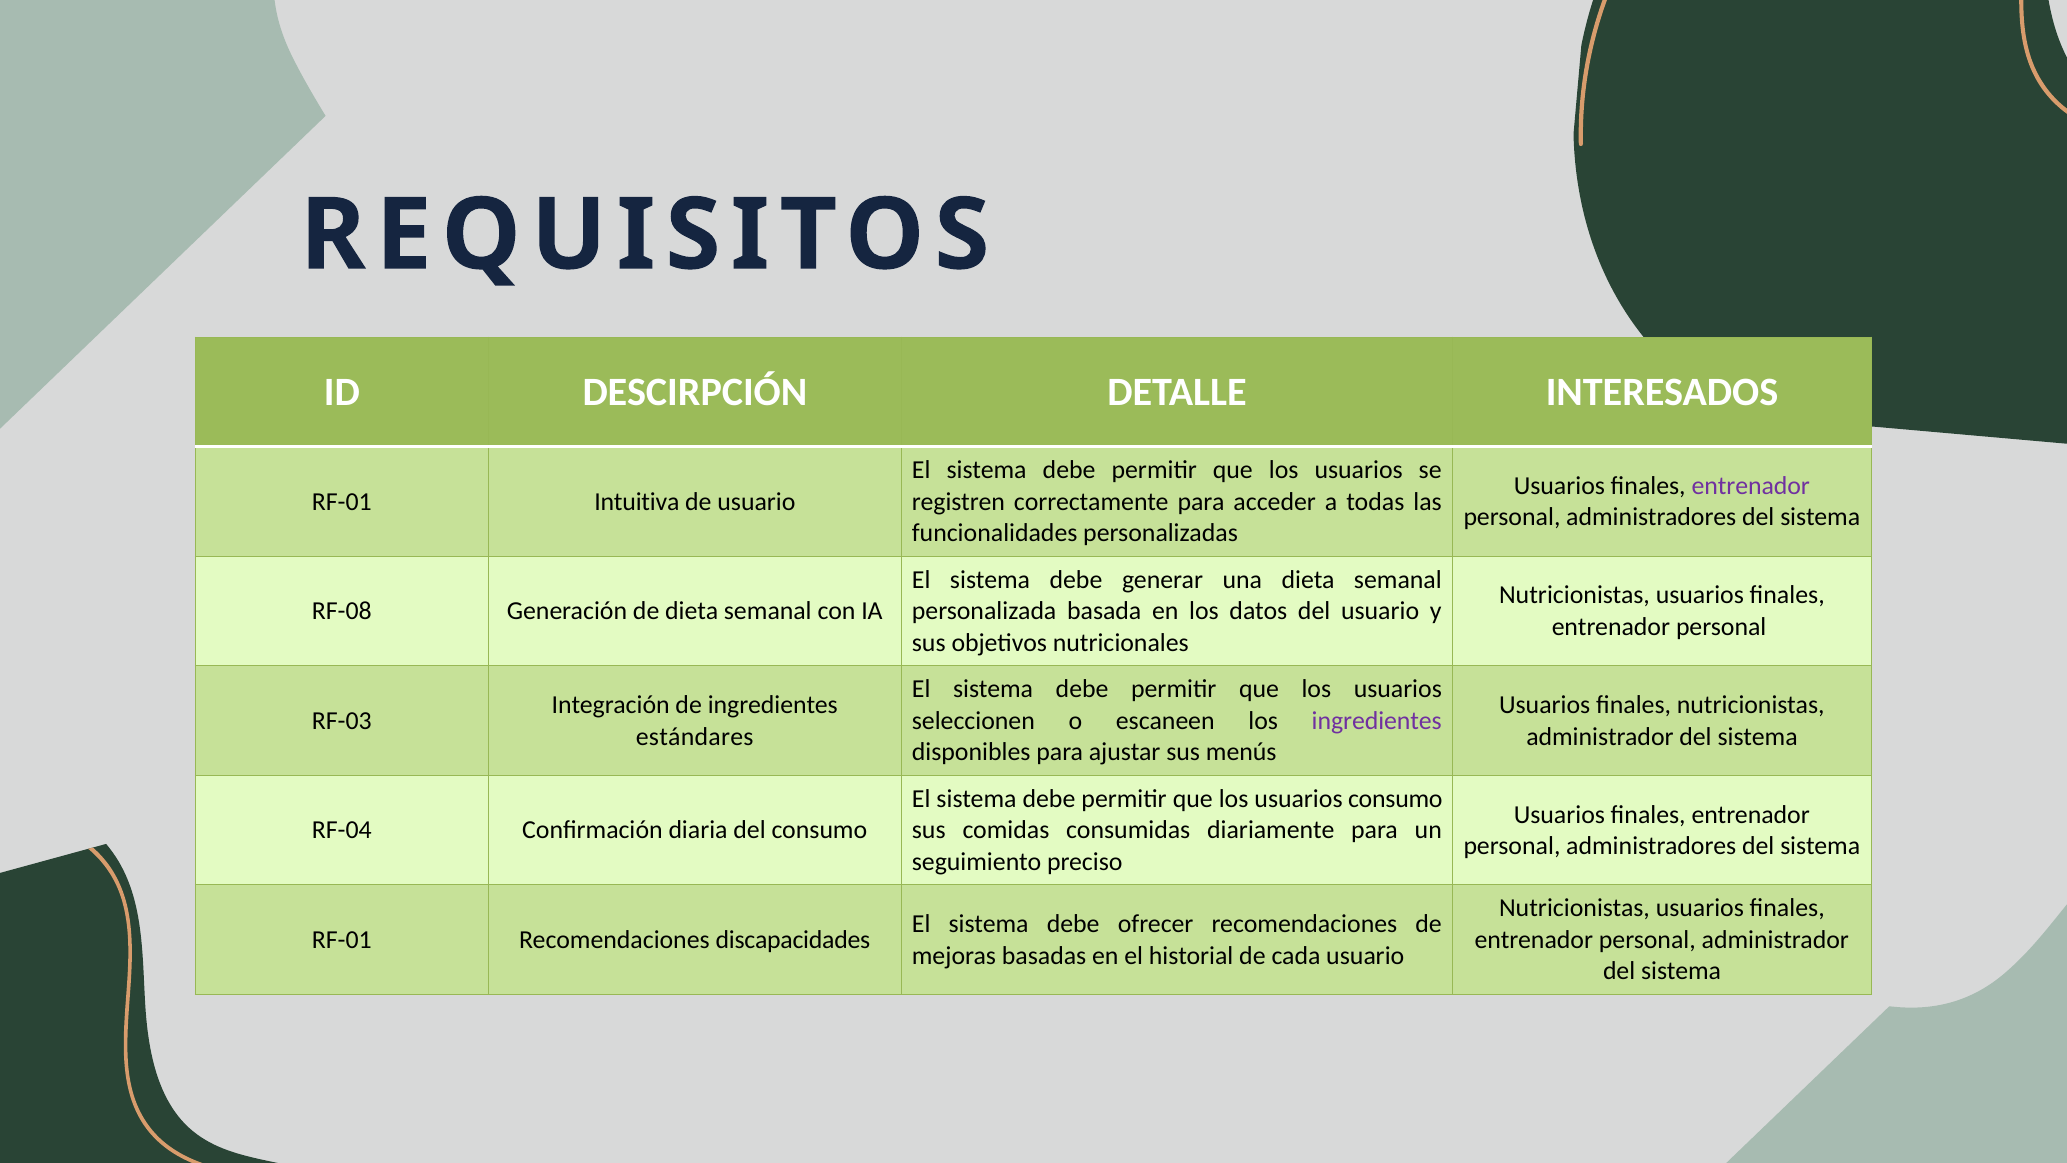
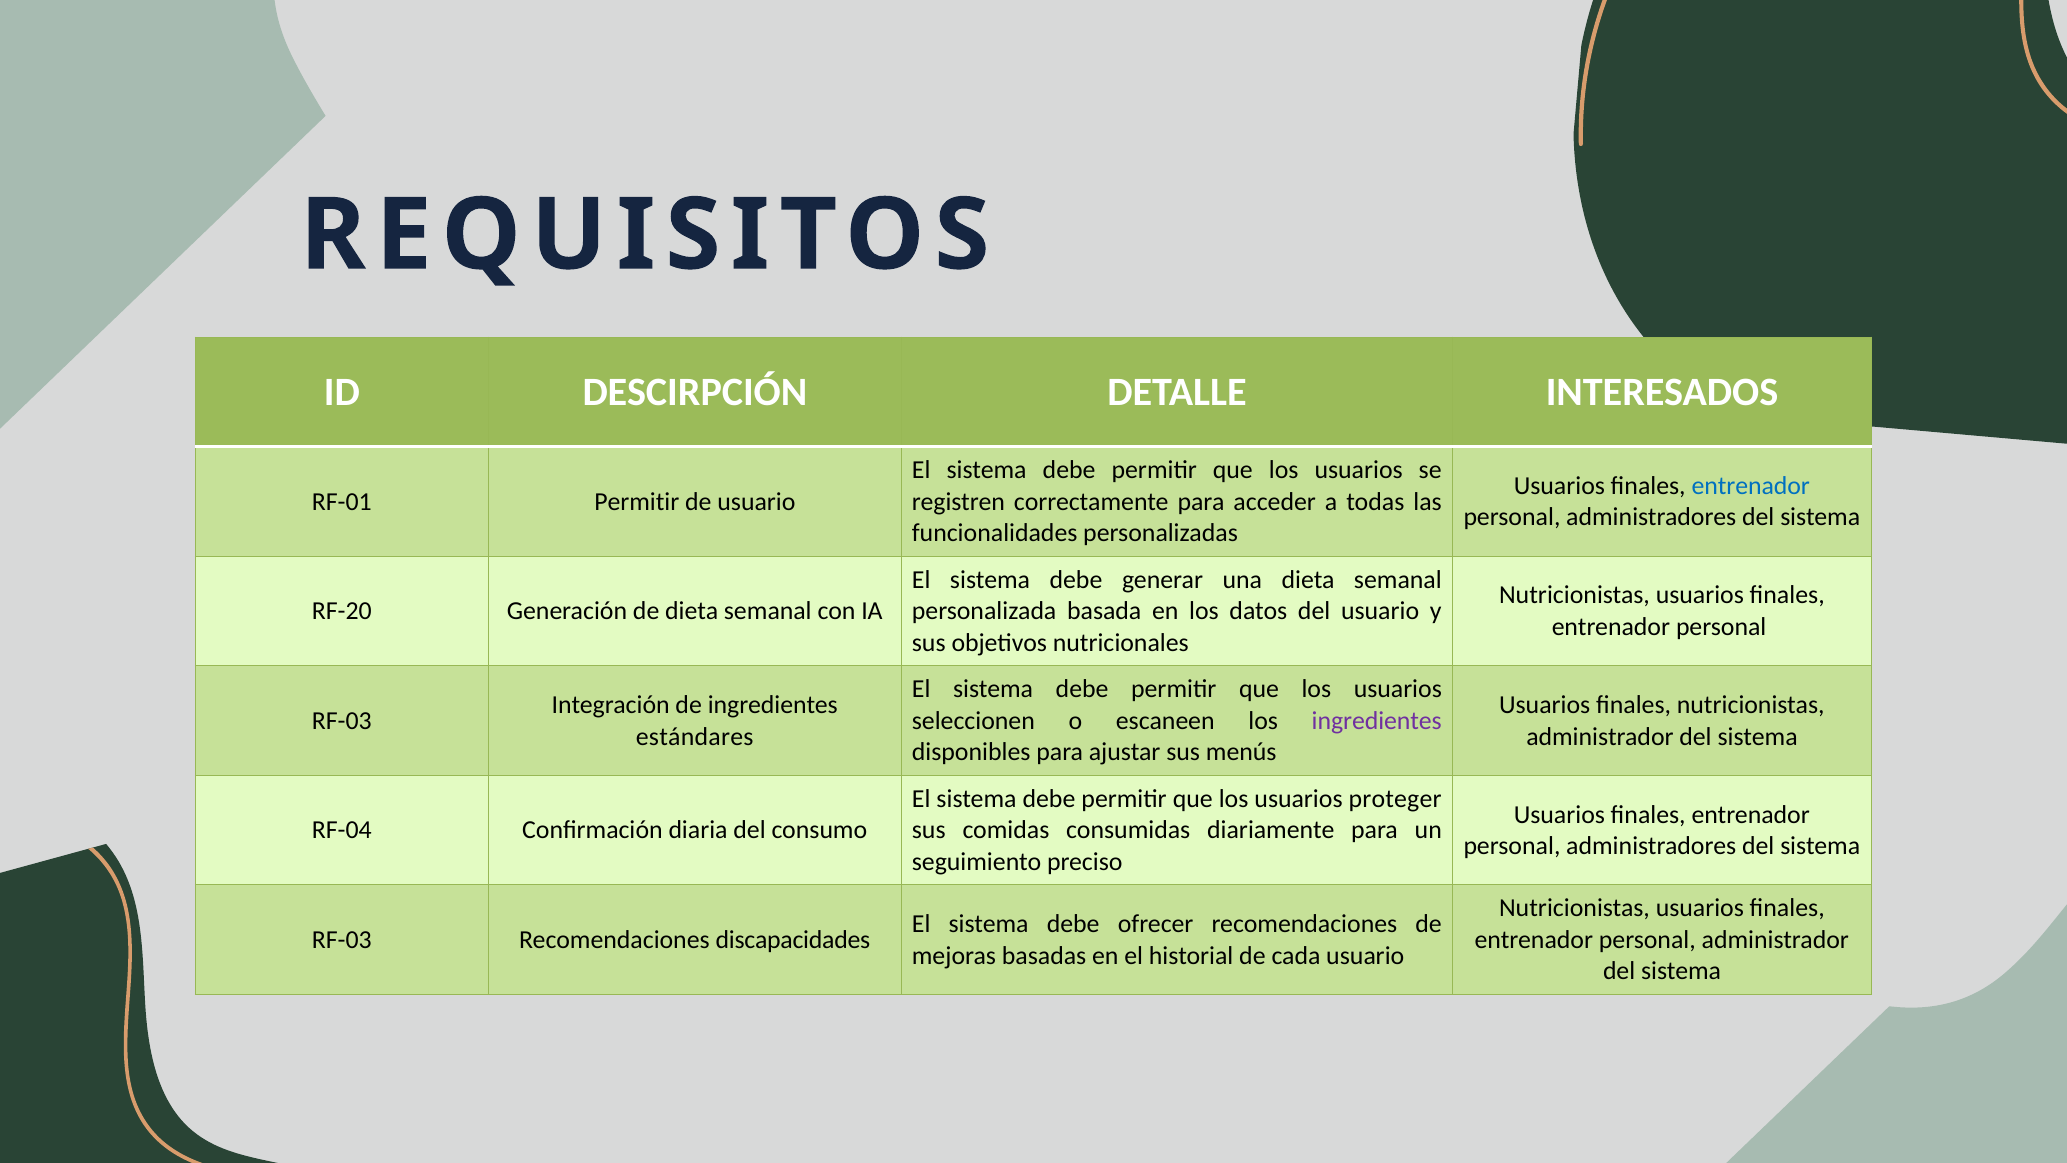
entrenador colour: purple -> blue (1751, 486)
RF-01 Intuitiva: Intuitiva -> Permitir (637, 502)
RF-08: RF-08 -> RF-20 (342, 611)
usuarios consumo: consumo -> proteger (1395, 799)
RF-01: RF-01 -> RF-03 (342, 940)
